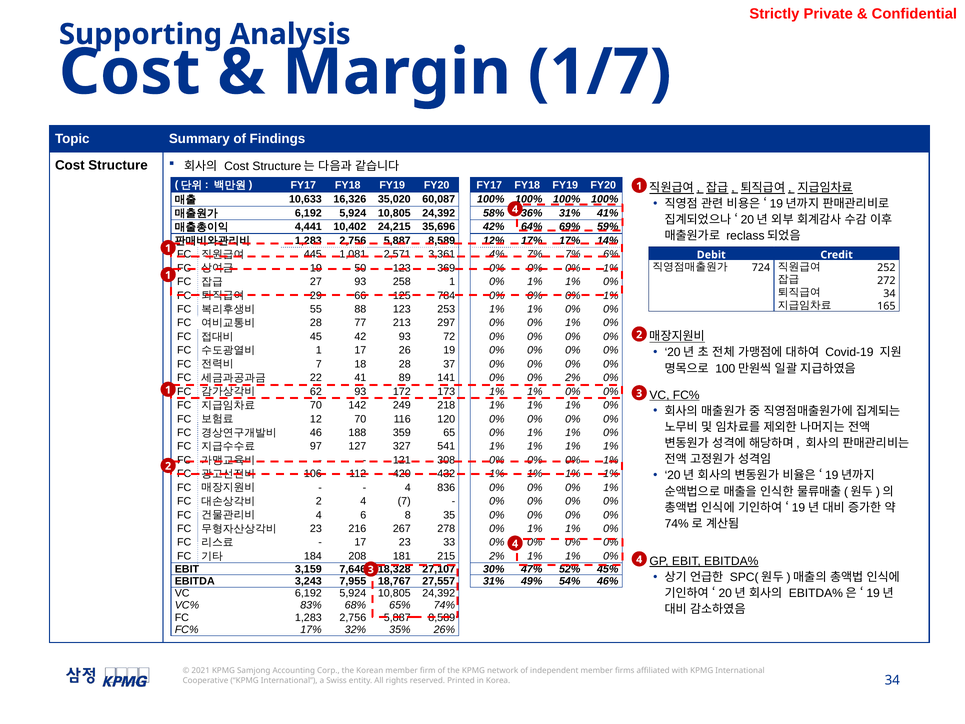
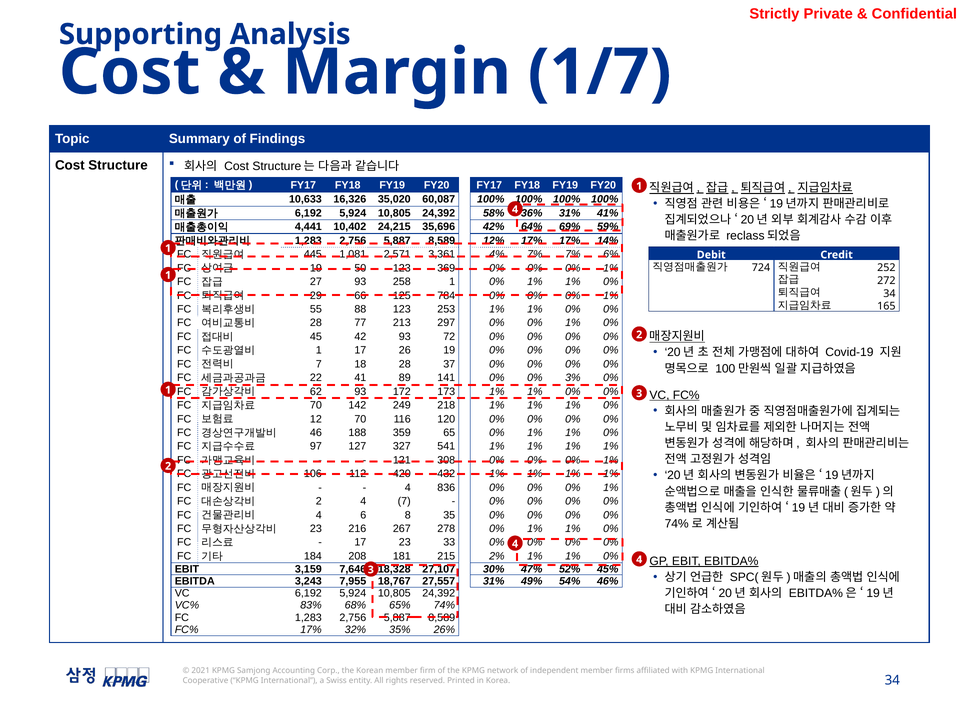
0% 2%: 2% -> 3% (573, 378)
